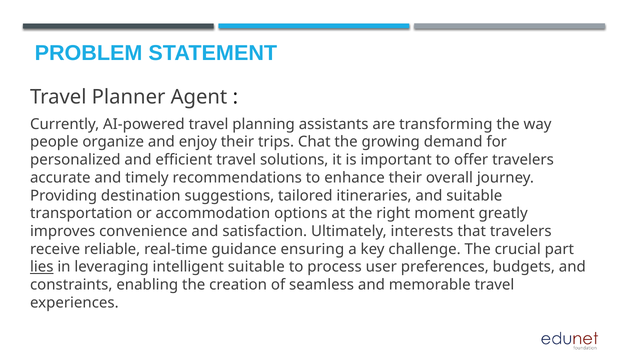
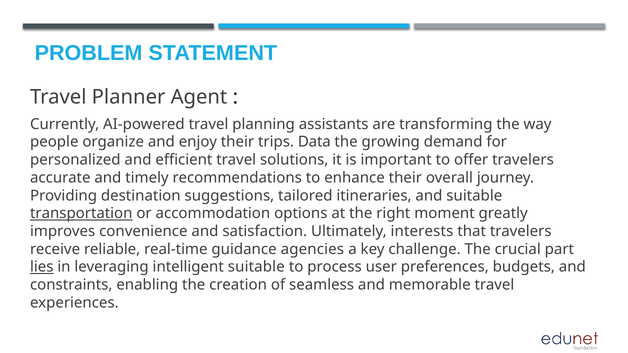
Chat: Chat -> Data (314, 142)
transportation underline: none -> present (81, 214)
ensuring: ensuring -> agencies (312, 249)
